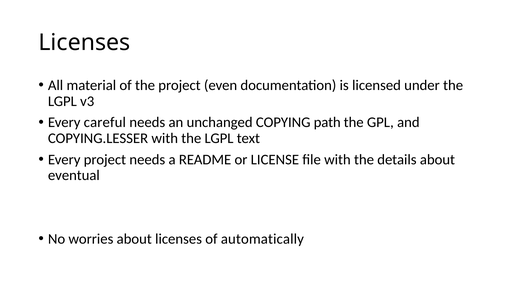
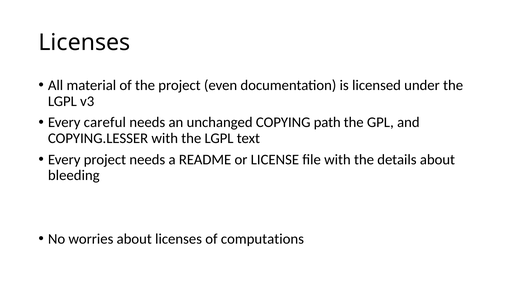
eventual: eventual -> bleeding (74, 175)
automatically: automatically -> computations (262, 239)
